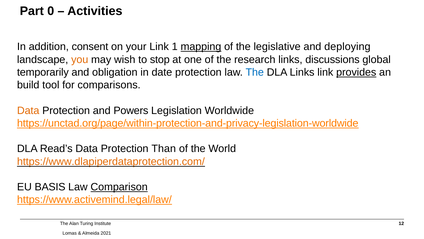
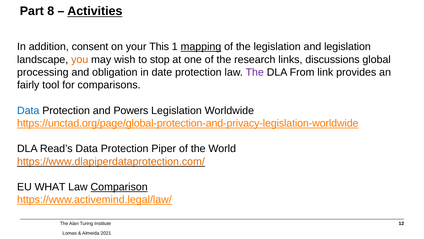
0: 0 -> 8 (51, 11)
Activities underline: none -> present (95, 11)
your Link: Link -> This (159, 47)
the legislative: legislative -> legislation (277, 47)
and deploying: deploying -> legislation (347, 47)
temporarily: temporarily -> processing (43, 72)
The colour: blue -> purple (255, 72)
DLA Links: Links -> From (302, 72)
provides underline: present -> none (356, 72)
build: build -> fairly (28, 85)
Data colour: orange -> blue (28, 110)
https://unctad.org/page/within-protection-and-privacy-legislation-worldwide: https://unctad.org/page/within-protection-and-privacy-legislation-worldwide -> https://unctad.org/page/global-protection-and-privacy-legislation-worldwide (188, 123)
Than: Than -> Piper (164, 148)
BASIS: BASIS -> WHAT (50, 187)
